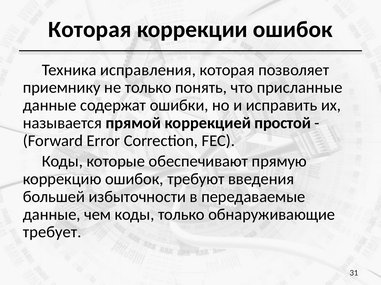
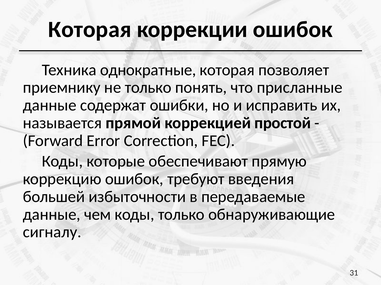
исправления: исправления -> однократные (148, 70)
требует: требует -> сигналу (52, 233)
